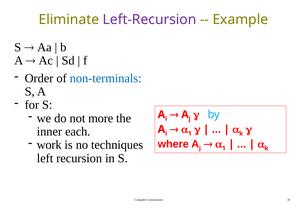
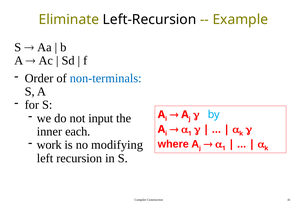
Left-Recursion colour: purple -> black (150, 19)
more: more -> input (101, 118)
techniques: techniques -> modifying (117, 145)
